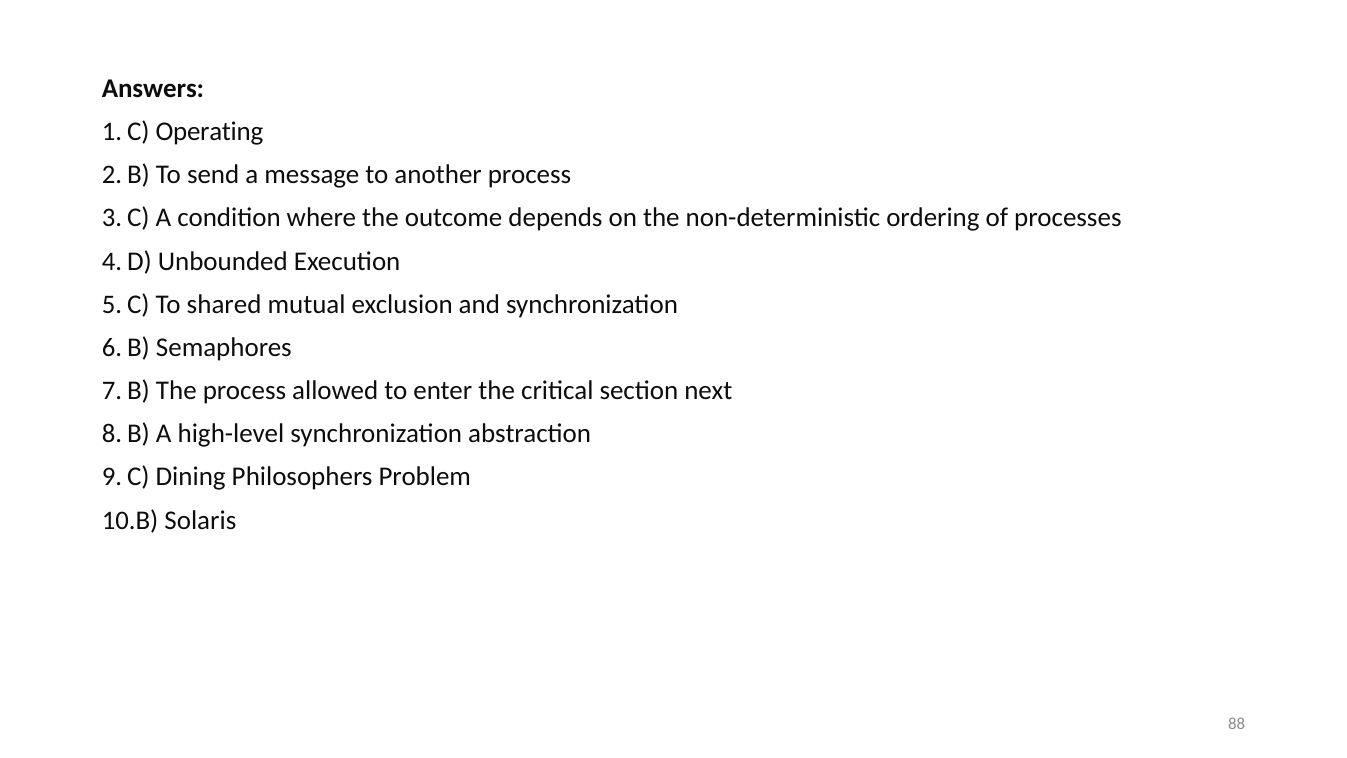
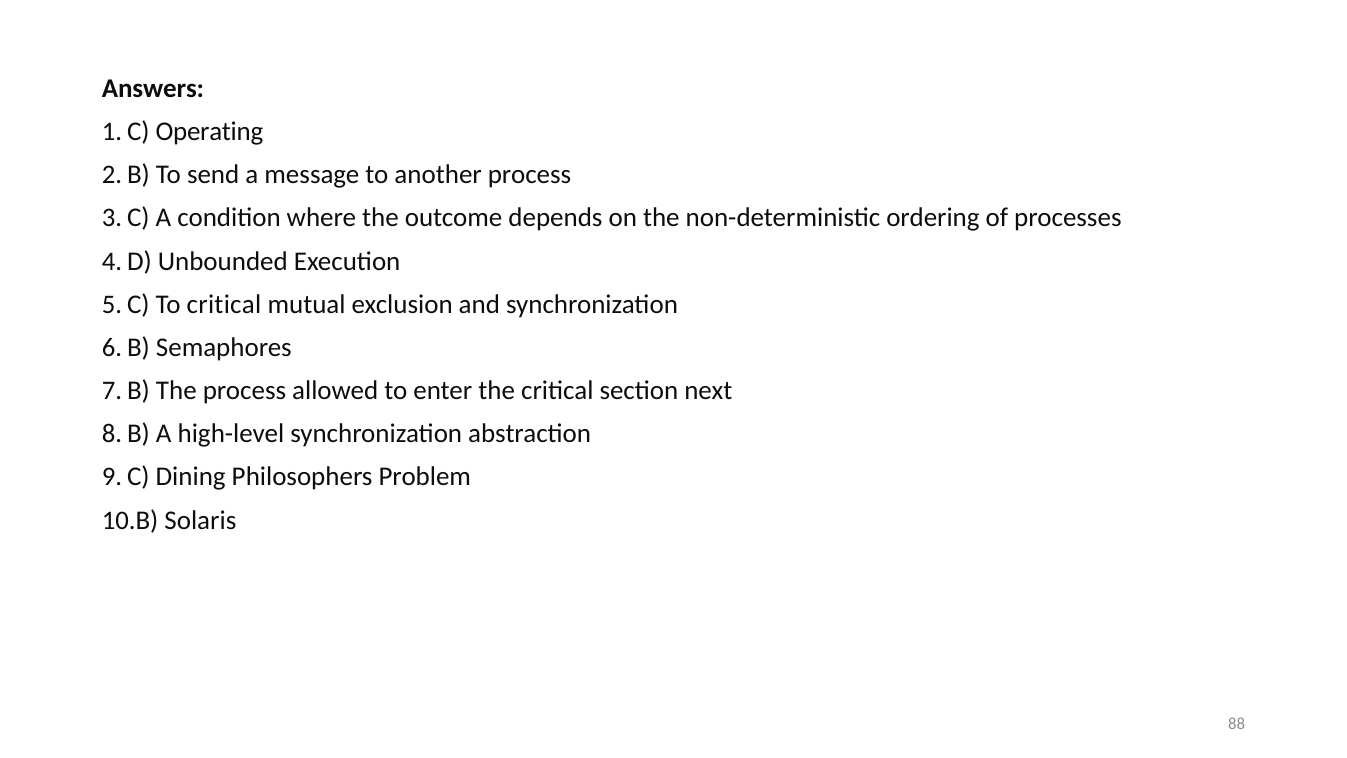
To shared: shared -> critical (224, 304)
